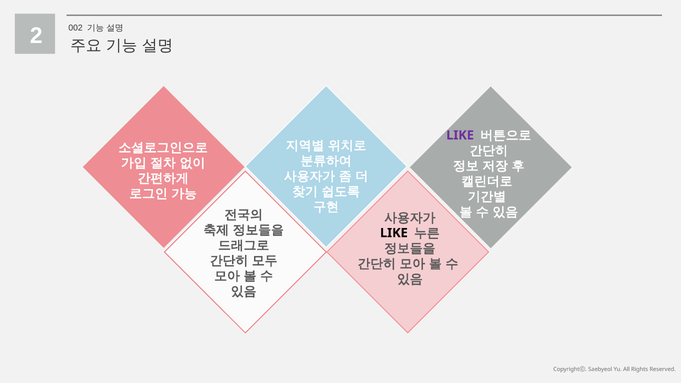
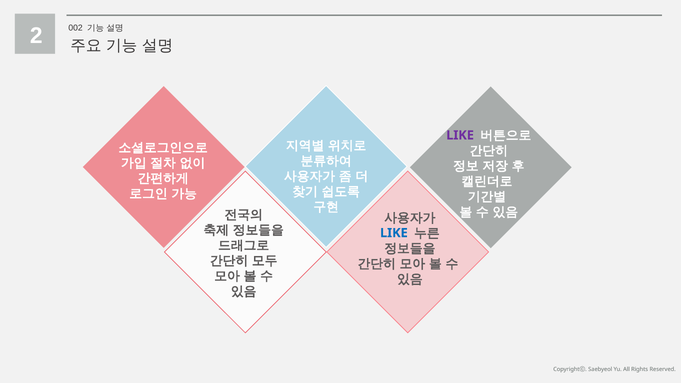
LIKE colour: black -> blue (394, 233)
